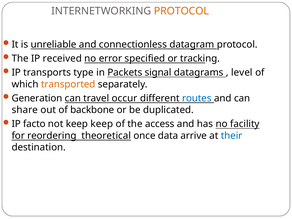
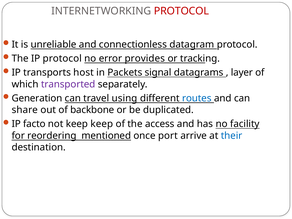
PROTOCOL colour: orange -> red (181, 11)
IP received: received -> protocol (62, 58)
specified: specified -> provides (145, 58)
type: type -> host (84, 73)
level: level -> layer (242, 73)
transported colour: orange -> purple (68, 84)
occur: occur -> using (125, 98)
theoretical: theoretical -> mentioned (106, 136)
data: data -> port (168, 136)
